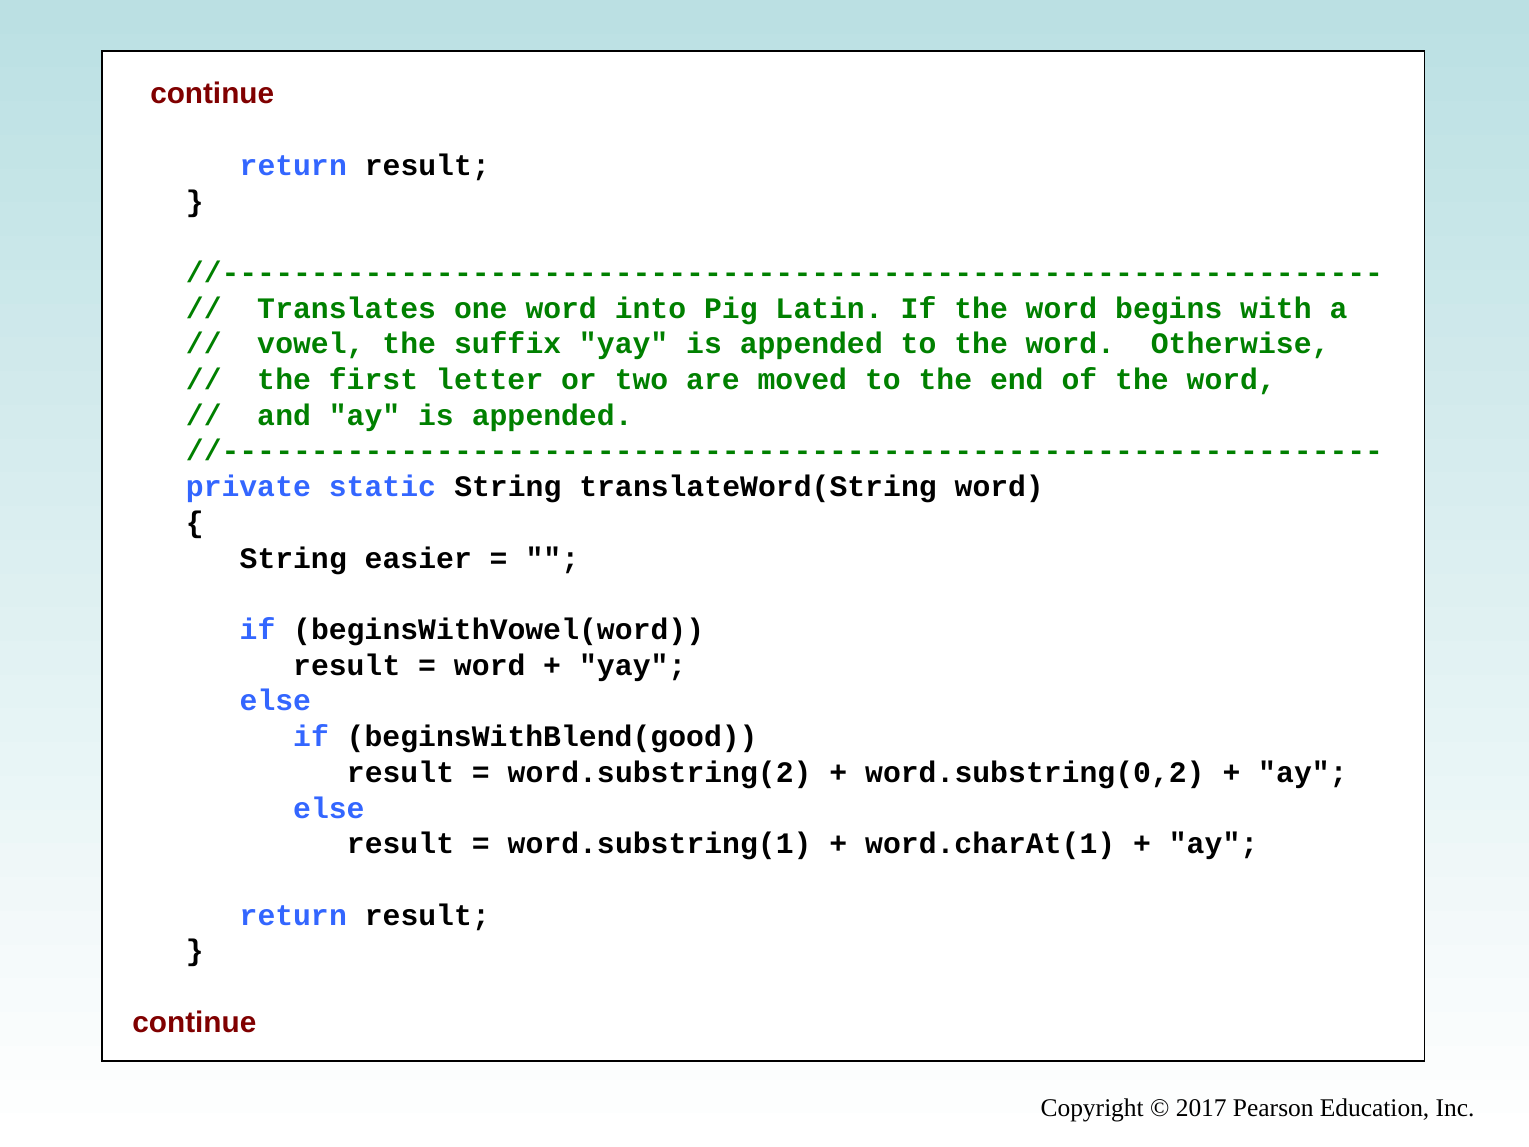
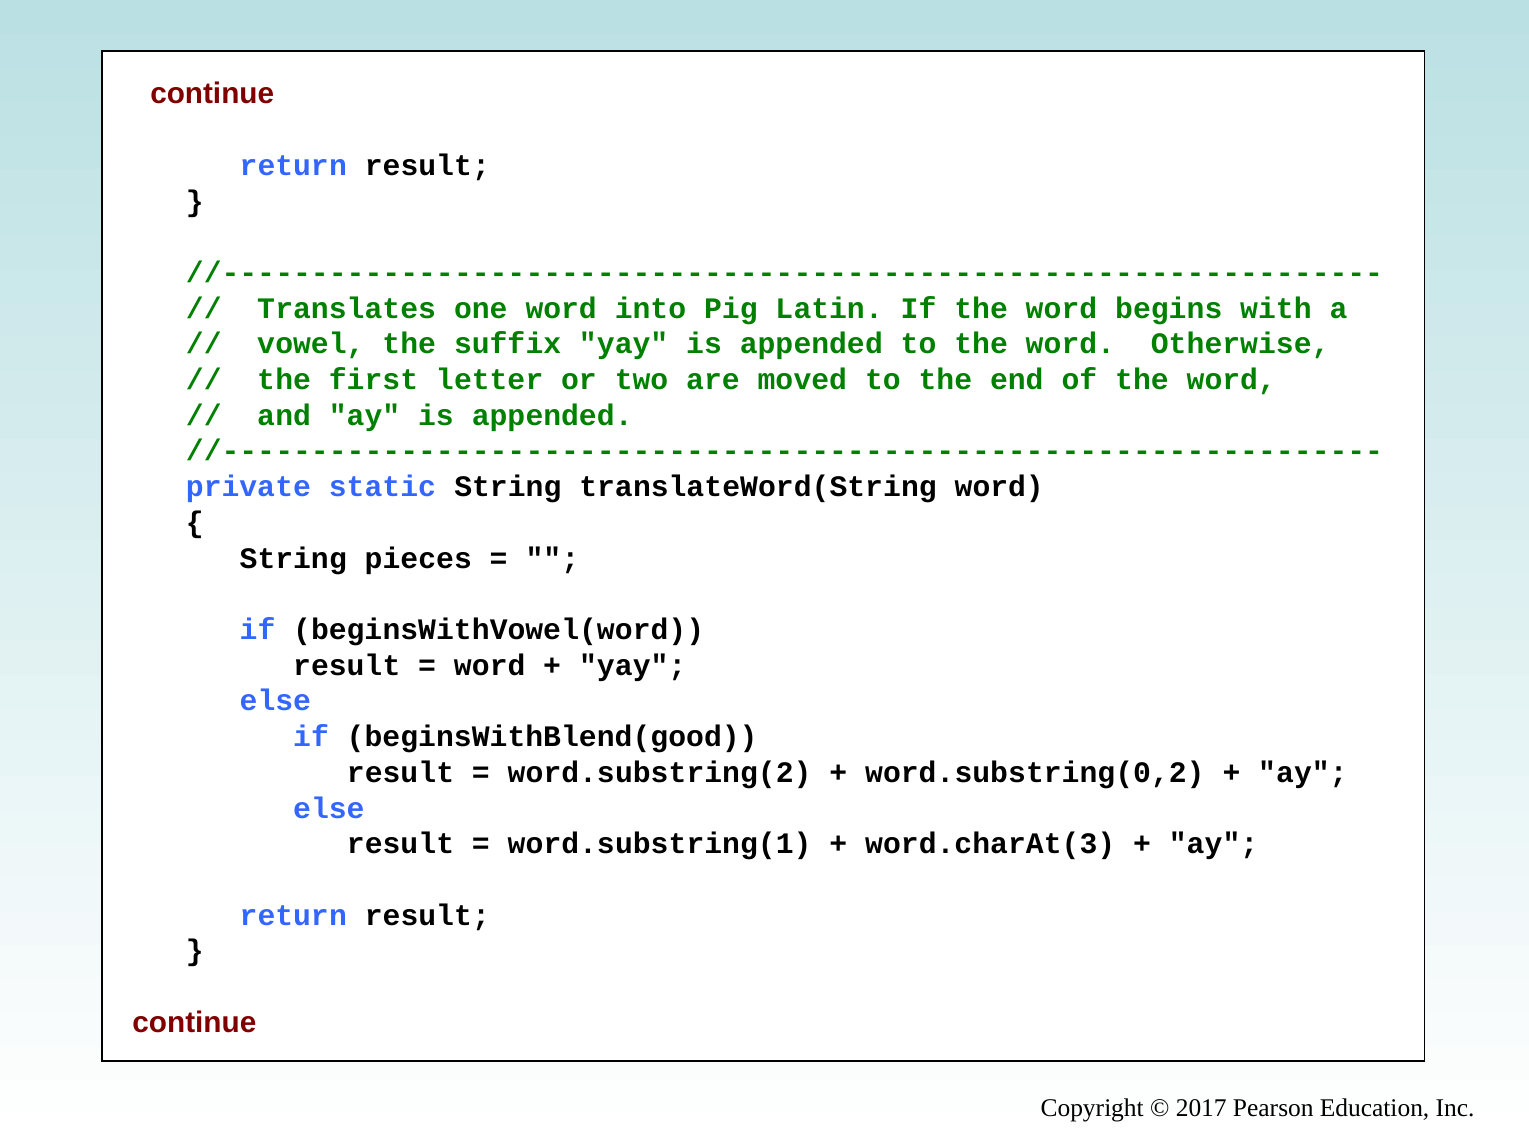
easier: easier -> pieces (418, 558)
word.charAt(1: word.charAt(1 -> word.charAt(3 (990, 844)
